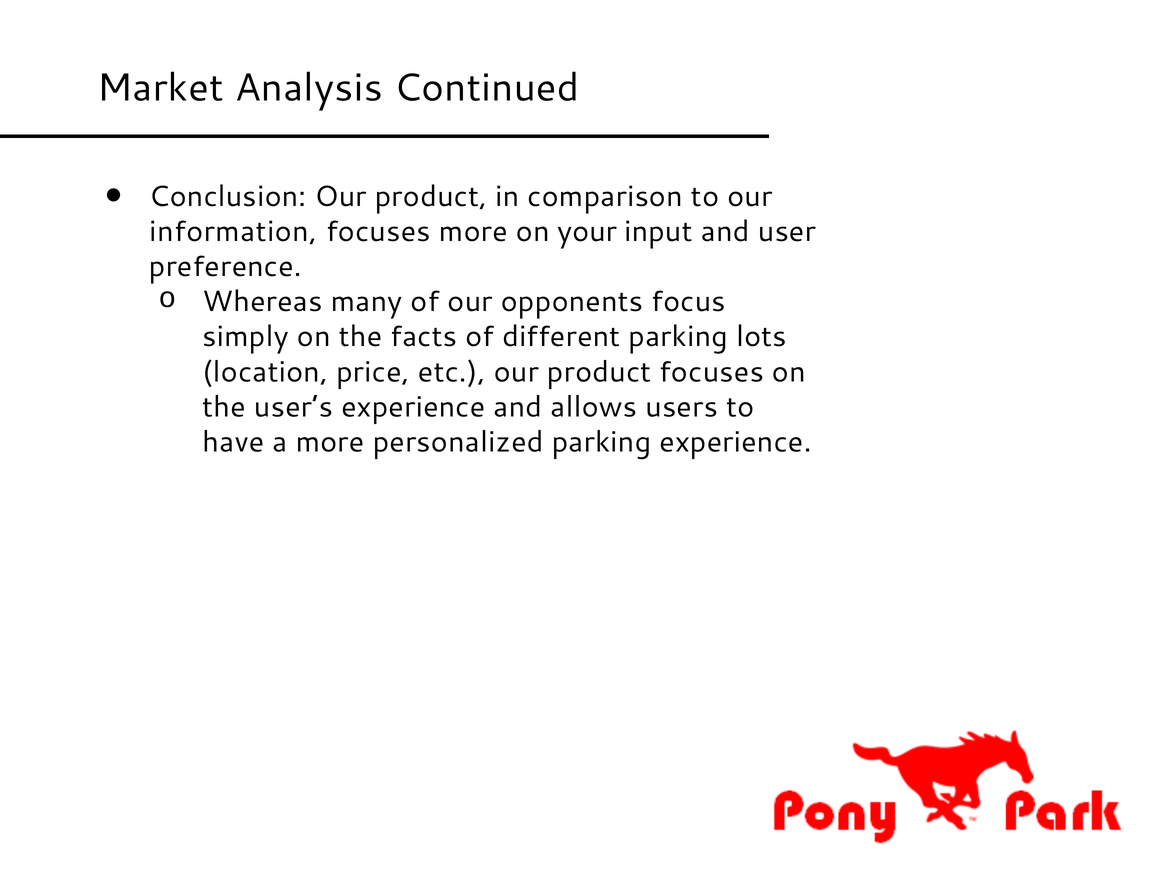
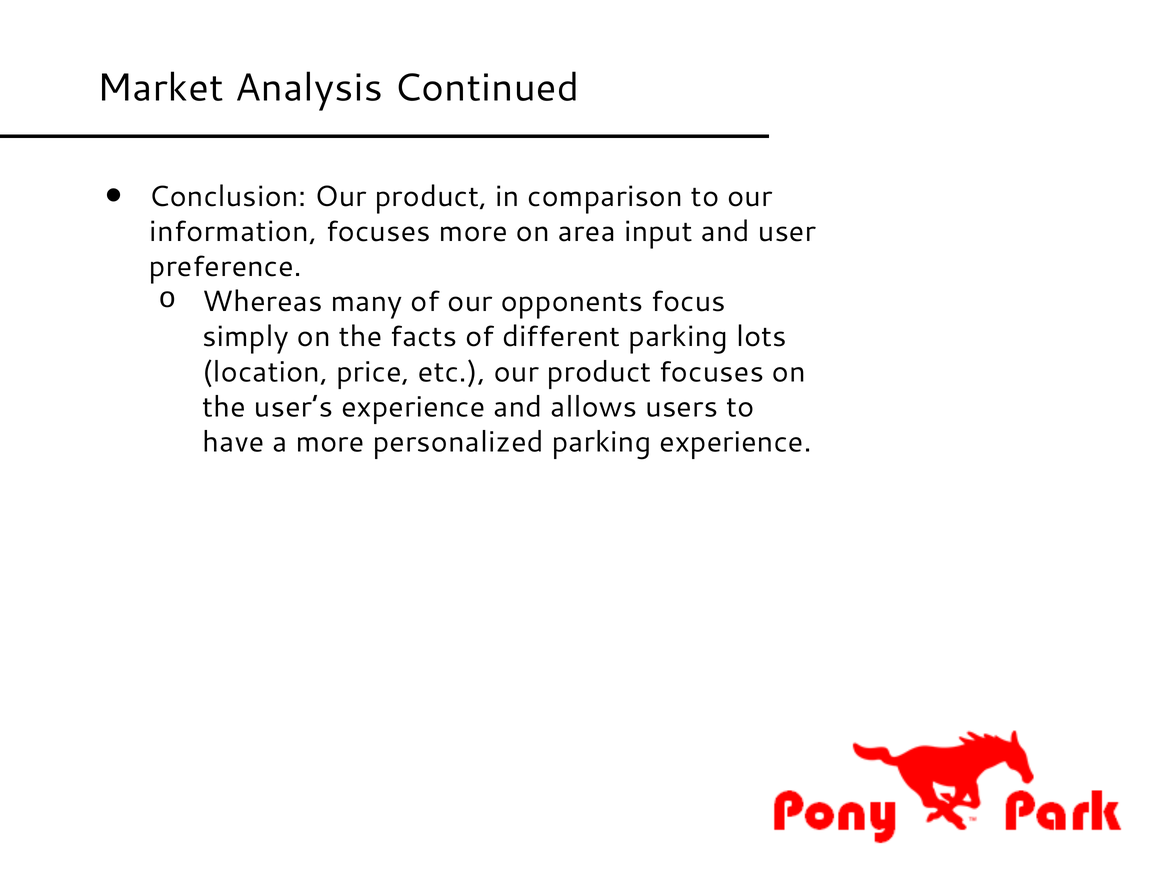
your: your -> area (587, 232)
